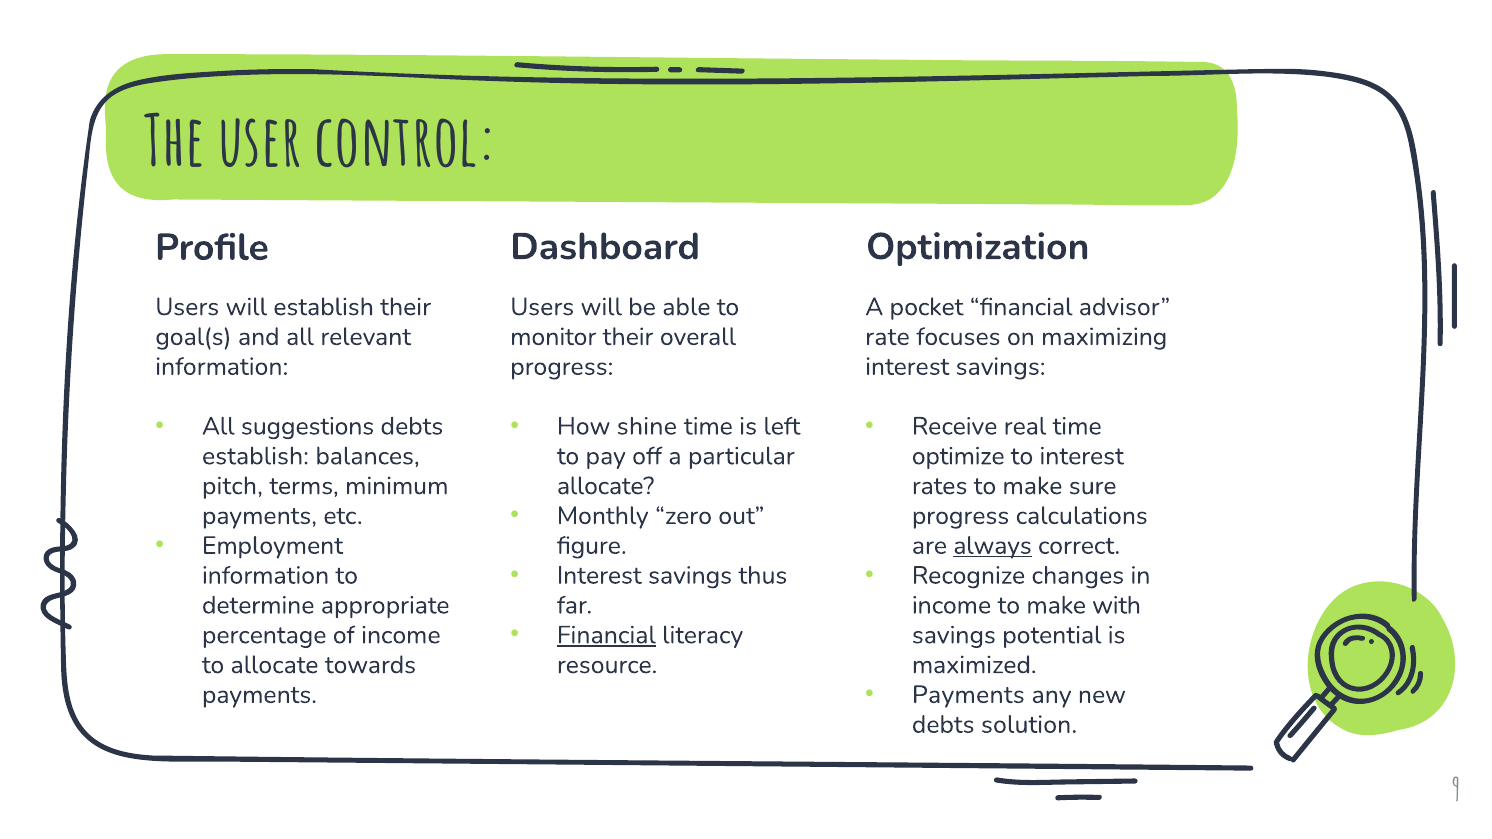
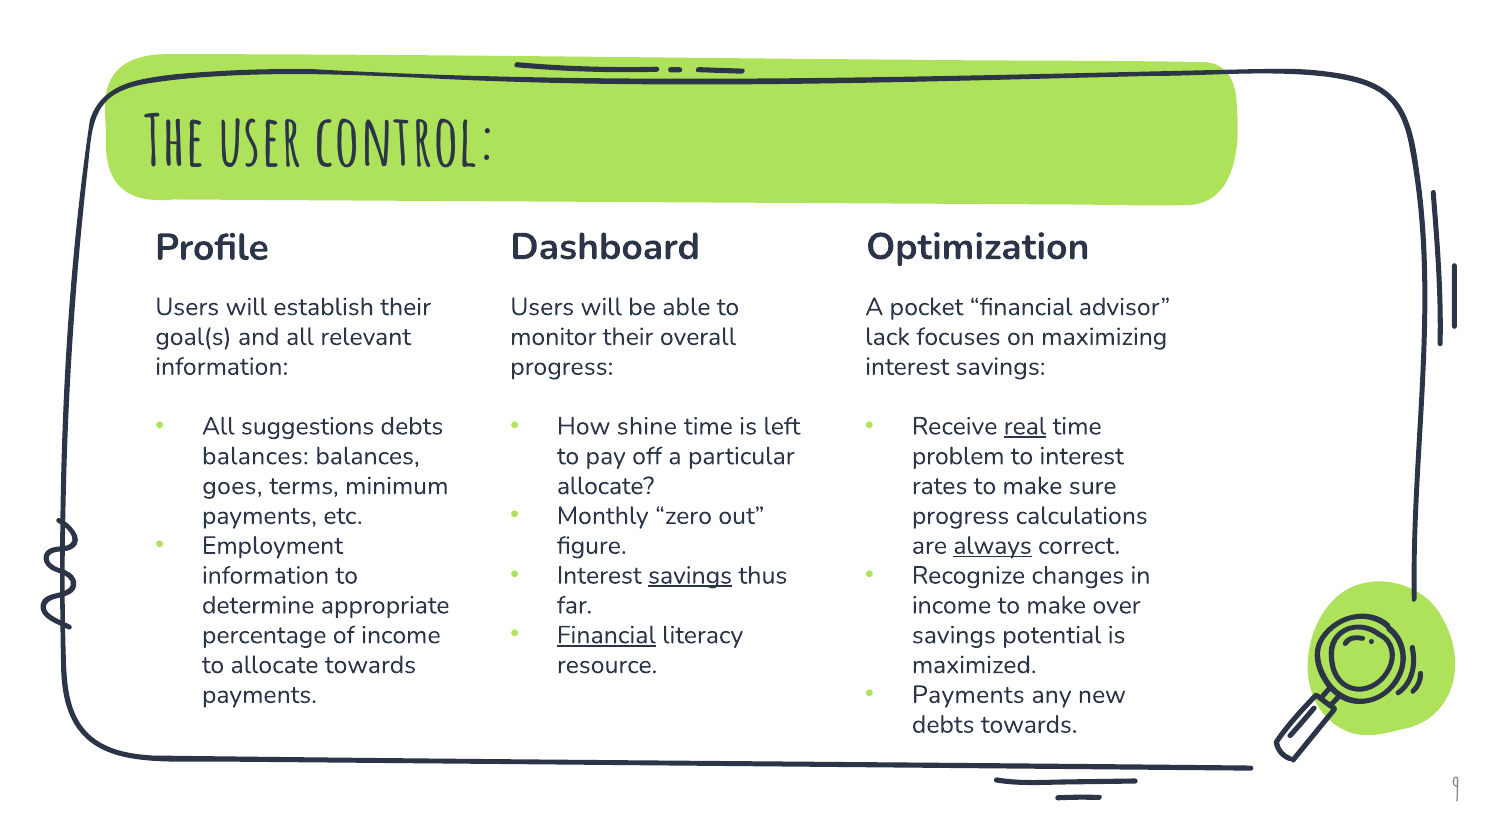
rate: rate -> lack (888, 337)
real underline: none -> present (1025, 426)
establish: establish -> balances (255, 456)
optimize: optimize -> problem (958, 456)
pitch: pitch -> goes (232, 486)
savings underline: none -> present (690, 576)
with: with -> over (1116, 605)
debts solution: solution -> towards (1029, 725)
